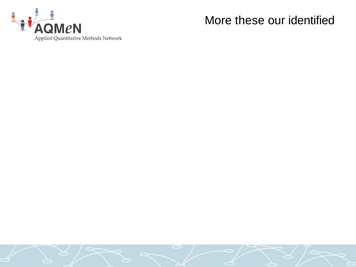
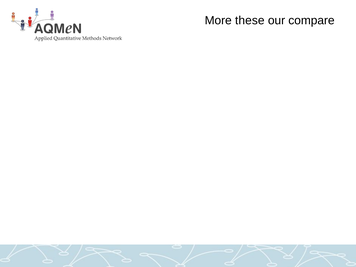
identified: identified -> compare (311, 20)
